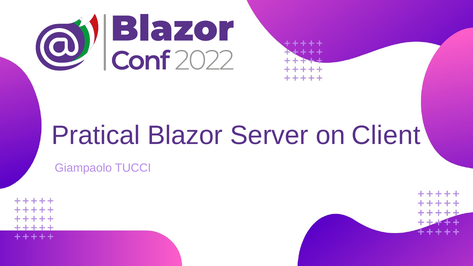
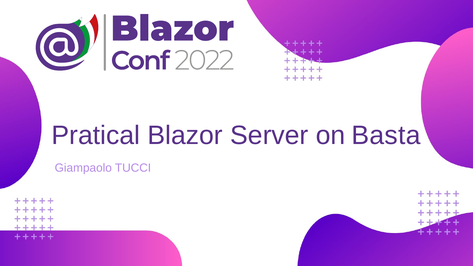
Client: Client -> Basta (386, 136)
